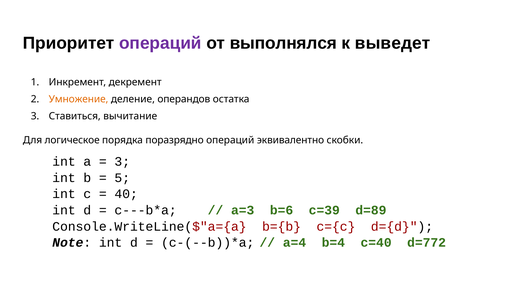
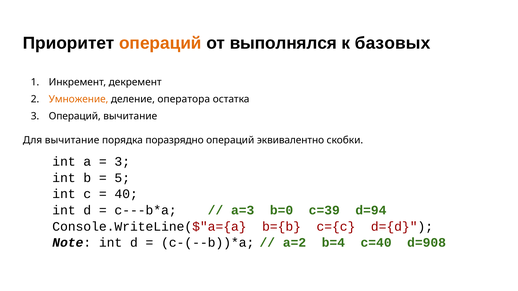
операций colour: purple -> orange (160, 43)
выведет: выведет -> базовых (393, 43)
операндов: операндов -> оператора (184, 99)
3 Ставиться: Ставиться -> Операций (75, 116)
Для логическое: логическое -> вычитание (72, 141)
b=6: b=6 -> b=0 (282, 210)
d=89: d=89 -> d=94 (371, 210)
a=4: a=4 -> a=2 (294, 243)
d=772: d=772 -> d=908 (427, 243)
